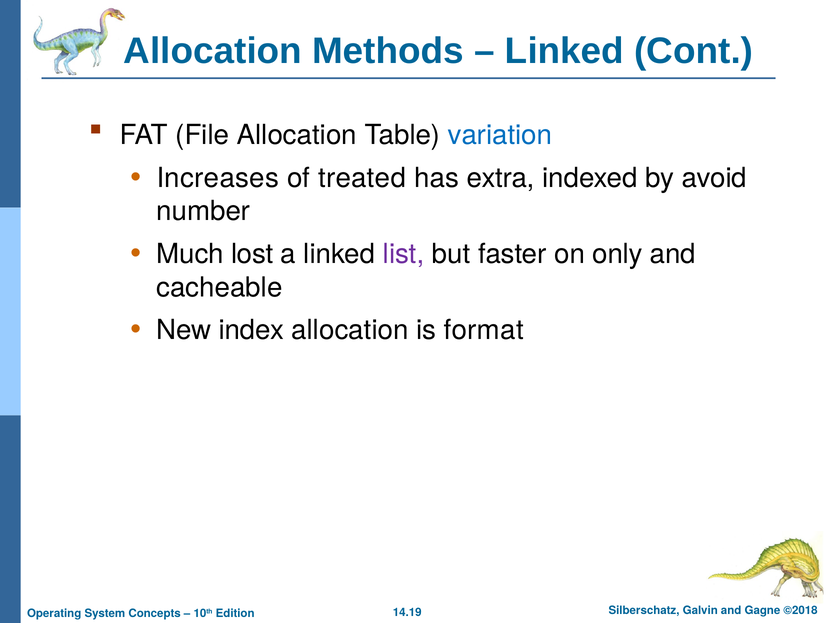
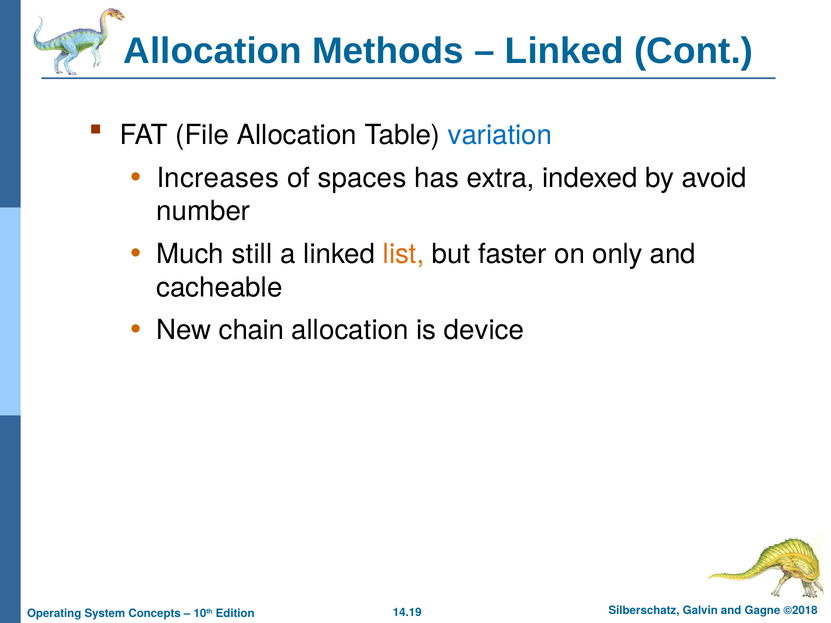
treated: treated -> spaces (362, 178)
lost: lost -> still (252, 254)
list colour: purple -> orange (404, 254)
index: index -> chain (251, 330)
format: format -> device (484, 330)
